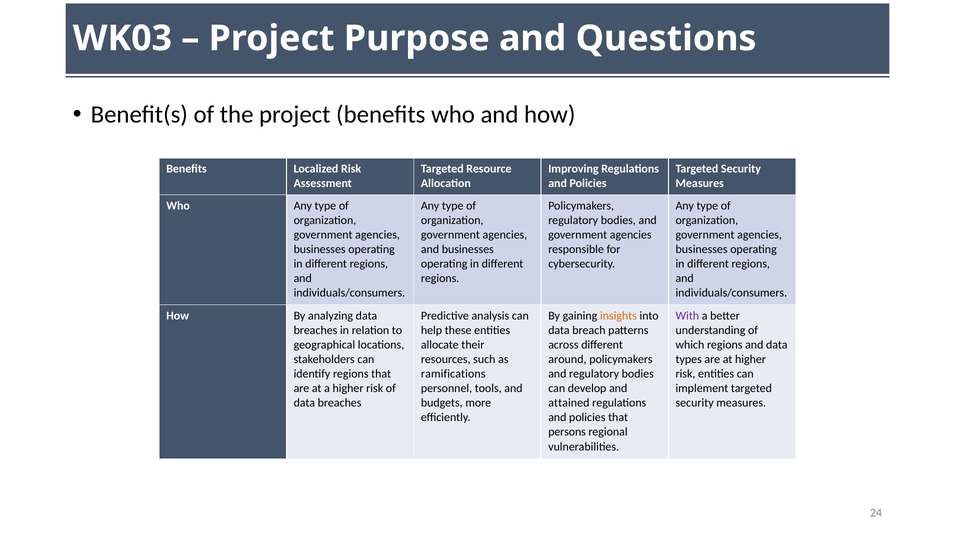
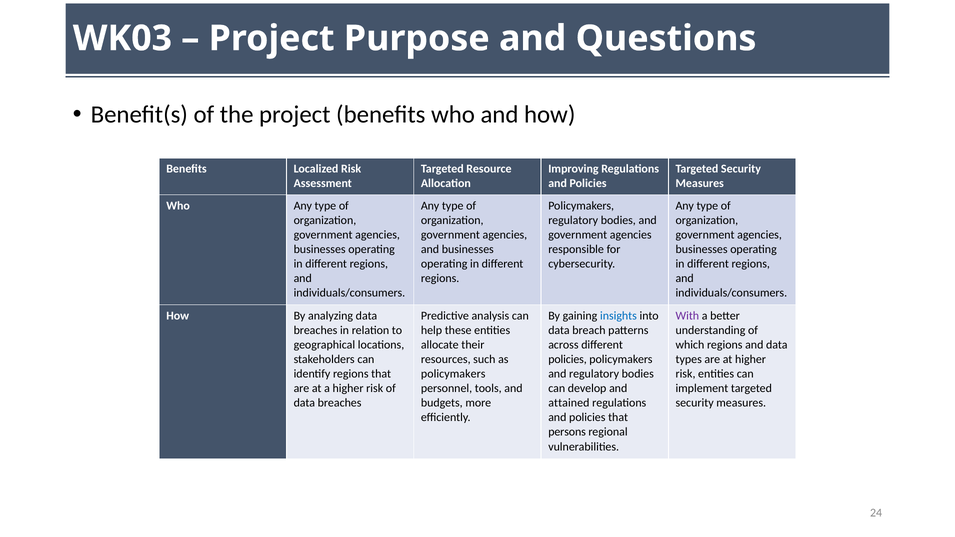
insights colour: orange -> blue (618, 316)
around: around -> policies (567, 359)
ramifications: ramifications -> policymakers (453, 374)
